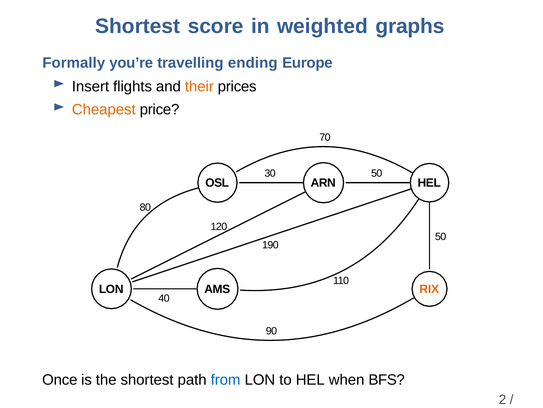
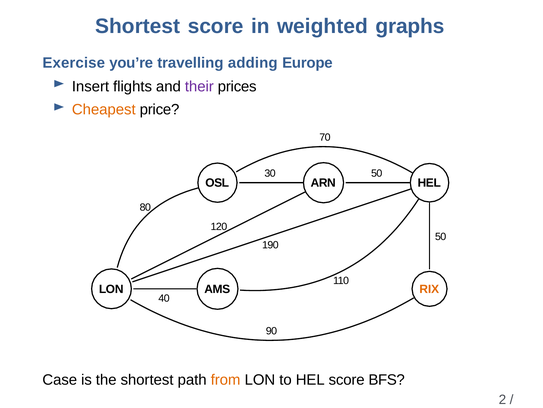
Formally: Formally -> Exercise (74, 63)
ending: ending -> adding (253, 63)
their colour: orange -> purple (199, 86)
Once: Once -> Case (60, 380)
from colour: blue -> orange (226, 380)
HEL when: when -> score (347, 380)
